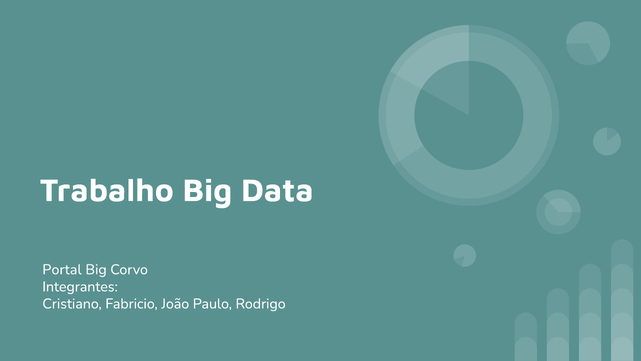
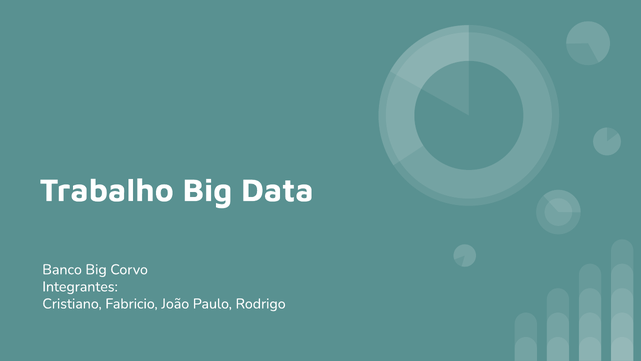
Portal: Portal -> Banco (62, 269)
